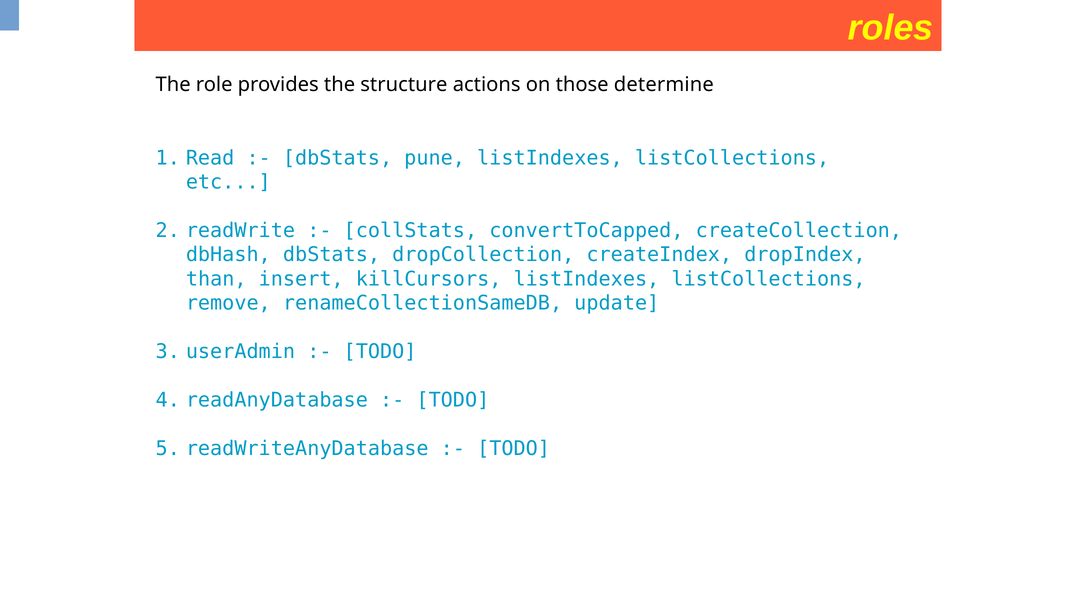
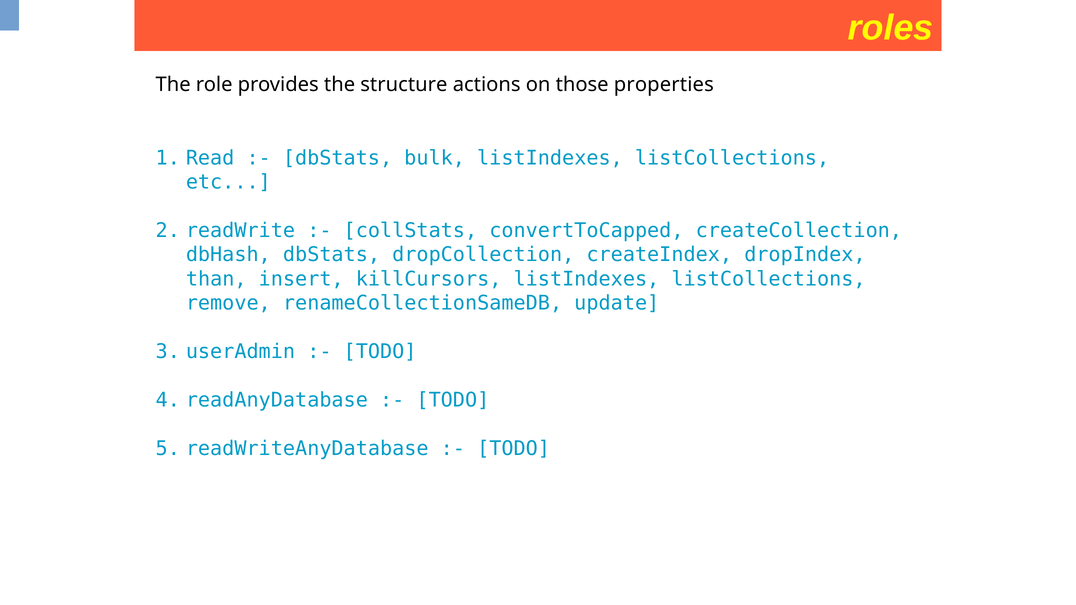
determine: determine -> properties (664, 85)
pune: pune -> bulk (435, 158)
